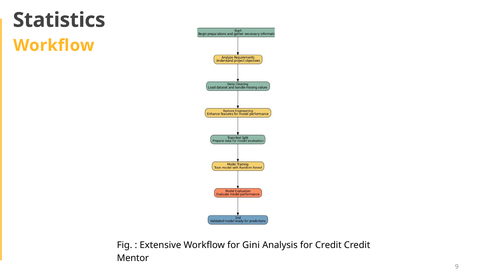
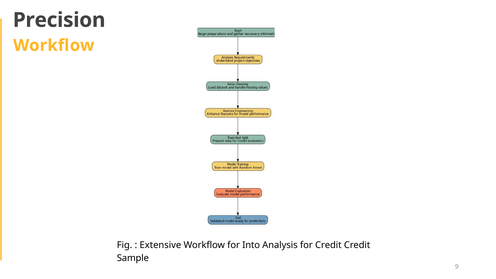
Statistics: Statistics -> Precision (59, 20)
Gini: Gini -> Into (251, 245)
Mentor: Mentor -> Sample (133, 258)
